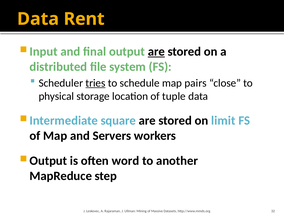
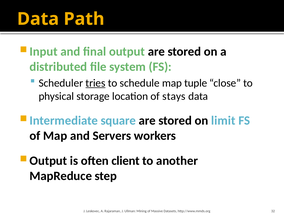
Rent: Rent -> Path (84, 19)
are underline: present -> none (156, 52)
pairs: pairs -> tuple (196, 83)
tuple: tuple -> stays (174, 96)
word: word -> client (126, 161)
